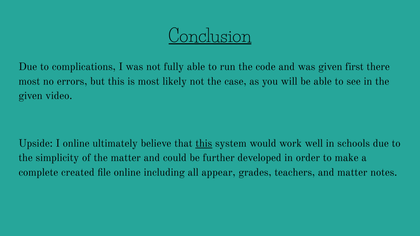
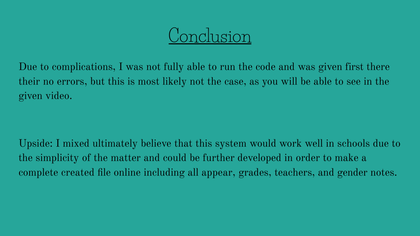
most: most -> their (29, 81)
I online: online -> mixed (76, 144)
this underline: present -> none (204, 144)
and matter: matter -> gender (352, 172)
